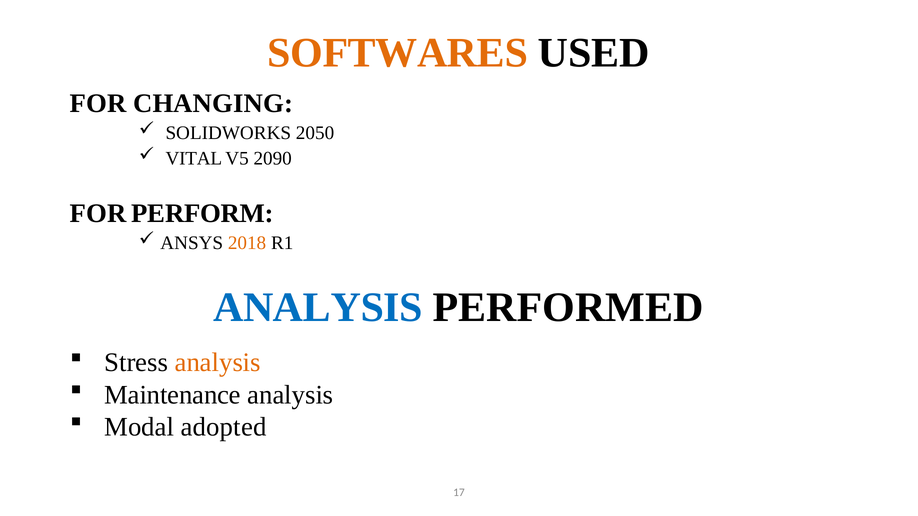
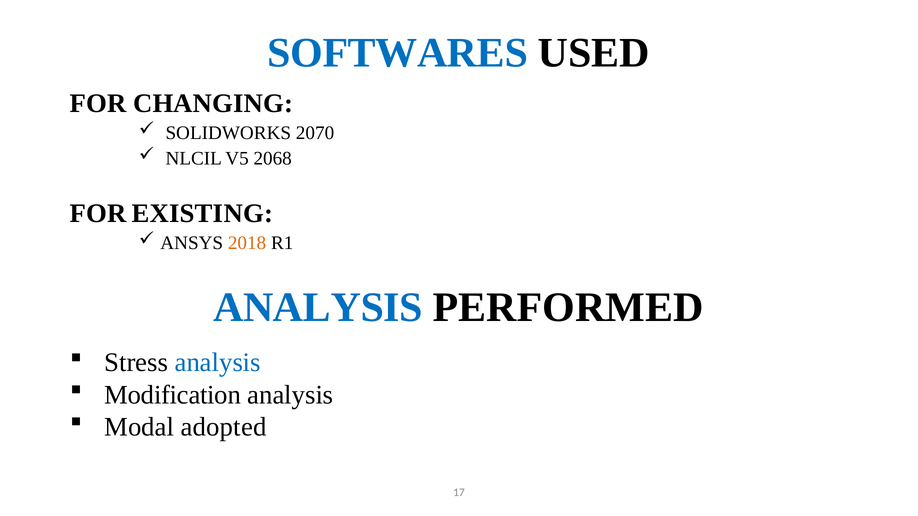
SOFTWARES colour: orange -> blue (398, 53)
2050: 2050 -> 2070 (315, 133)
VITAL: VITAL -> NLCIL (194, 158)
2090: 2090 -> 2068 (273, 158)
PERFORM: PERFORM -> EXISTING (202, 213)
analysis colour: orange -> blue (218, 363)
Maintenance: Maintenance -> Modification (173, 395)
